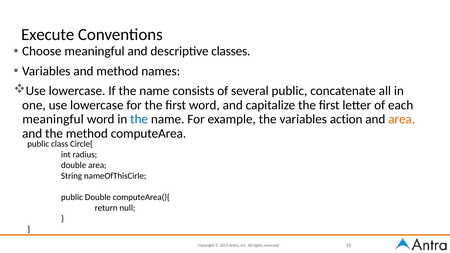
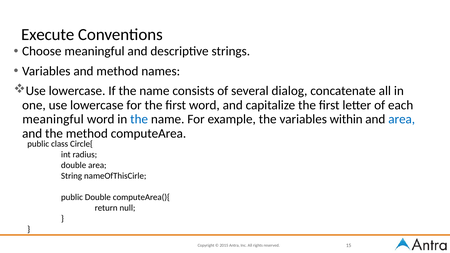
classes: classes -> strings (231, 51)
several public: public -> dialog (289, 91)
action: action -> within (346, 119)
area colour: orange -> blue (402, 119)
